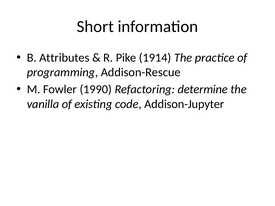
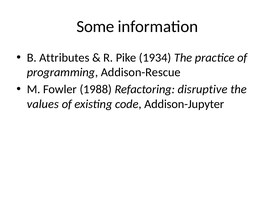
Short: Short -> Some (95, 27)
1914: 1914 -> 1934 (155, 58)
1990: 1990 -> 1988 (96, 89)
determine: determine -> disruptive (203, 89)
vanilla: vanilla -> values (43, 104)
